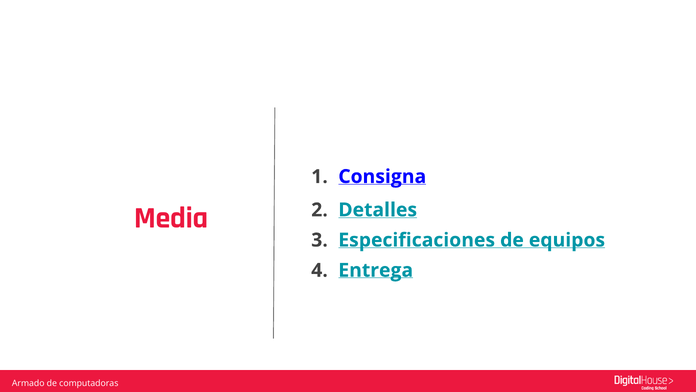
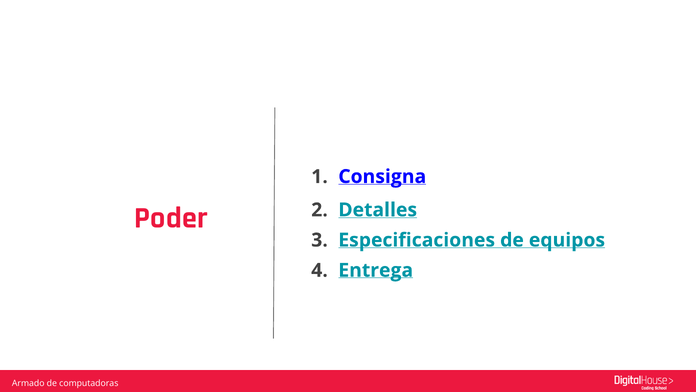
Media: Media -> Poder (171, 218)
